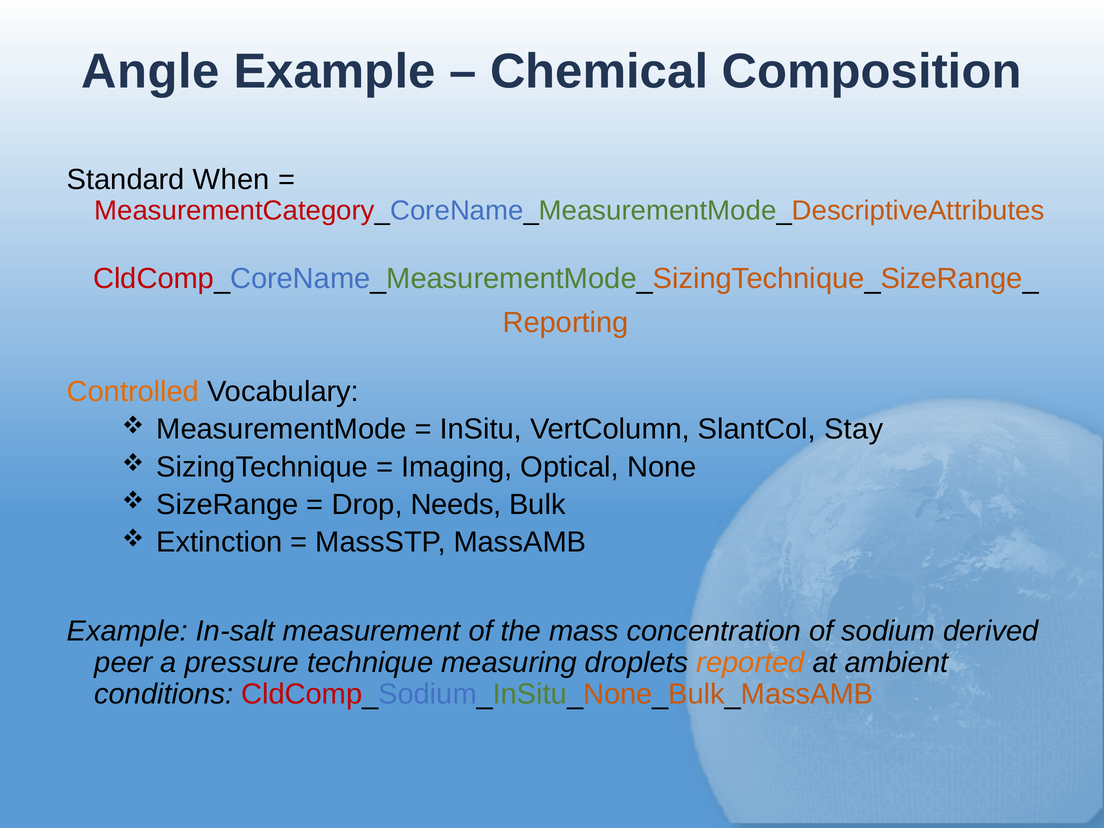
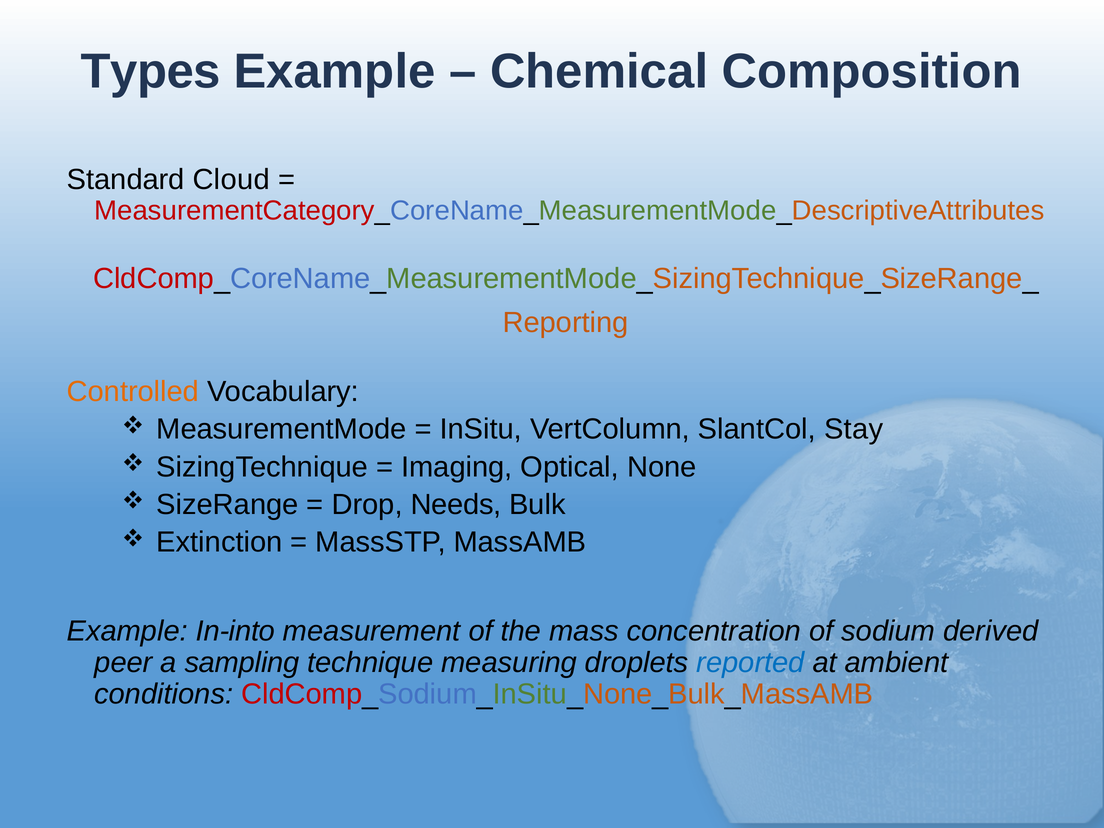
Angle: Angle -> Types (151, 72)
When: When -> Cloud (231, 180)
In-salt: In-salt -> In-into (235, 631)
pressure: pressure -> sampling (242, 663)
reported colour: orange -> blue (750, 663)
